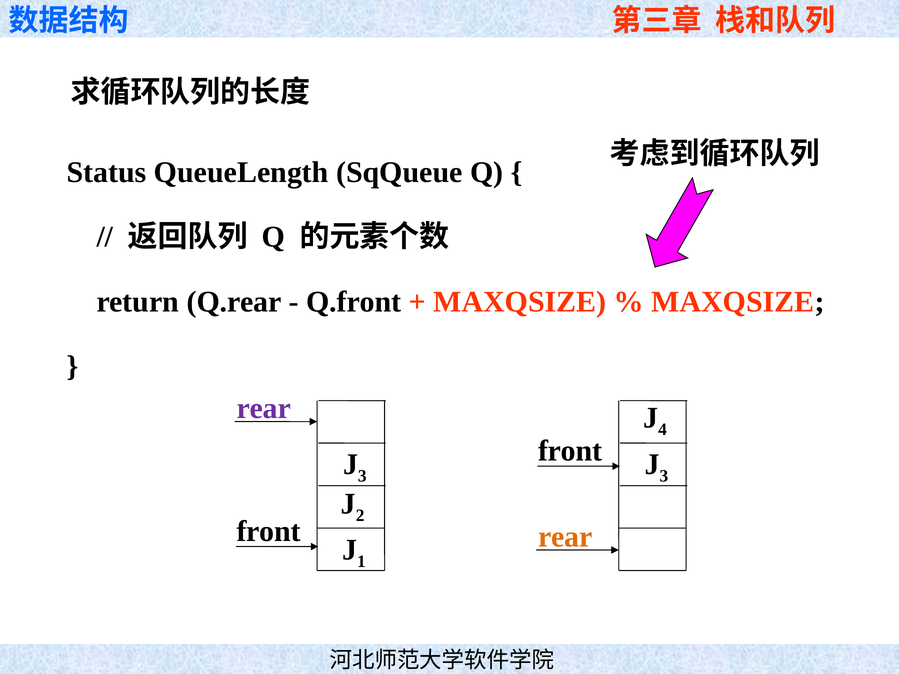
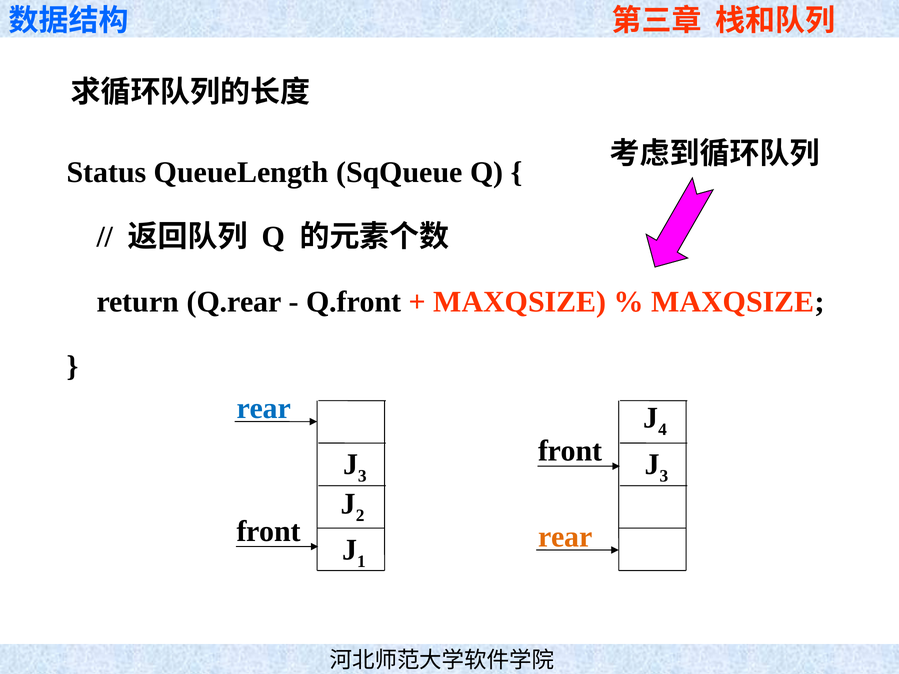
rear colour: purple -> blue (264, 409)
